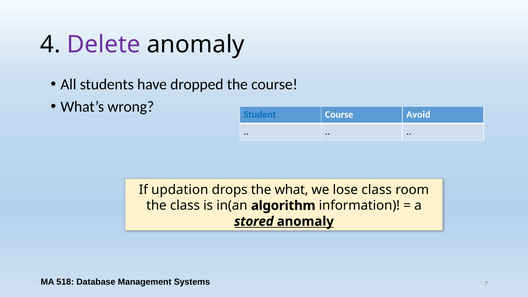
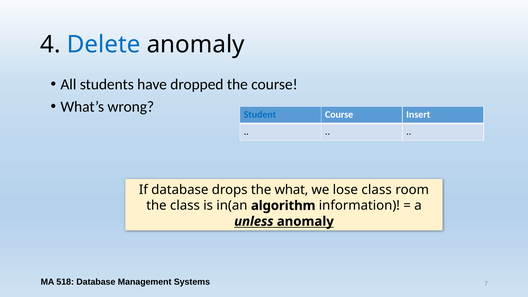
Delete colour: purple -> blue (104, 44)
Avoid: Avoid -> Insert (418, 115)
If updation: updation -> database (180, 190)
stored: stored -> unless (254, 221)
